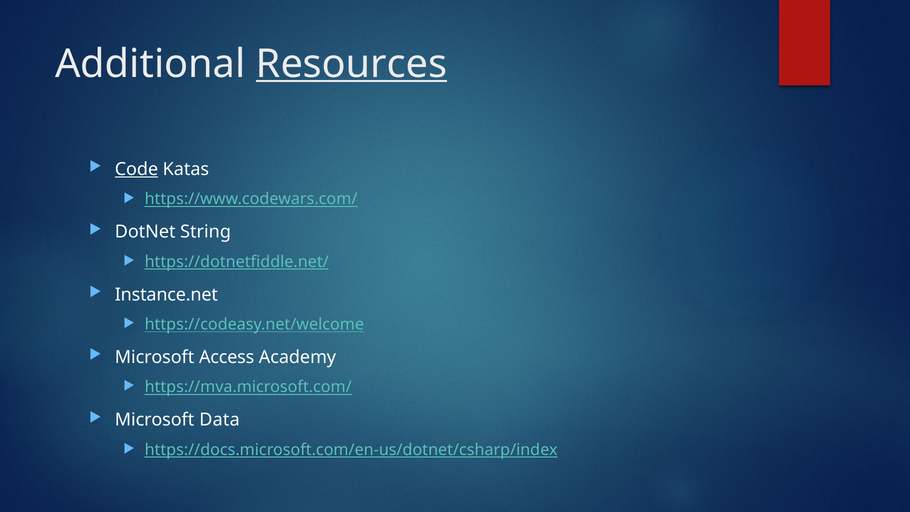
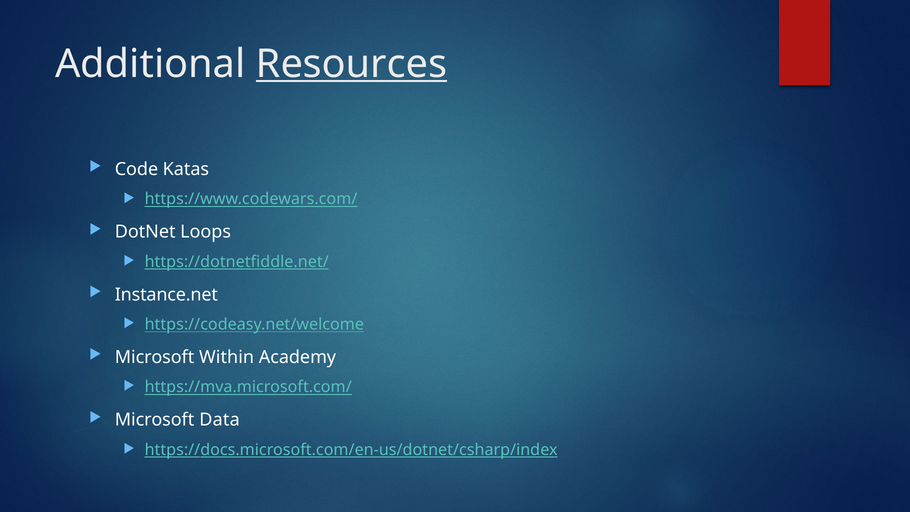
Code underline: present -> none (136, 169)
String: String -> Loops (206, 232)
Access: Access -> Within (227, 357)
